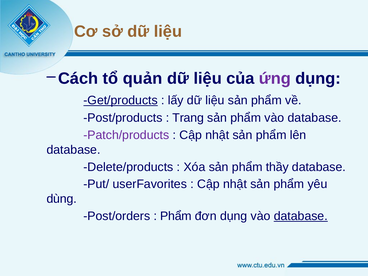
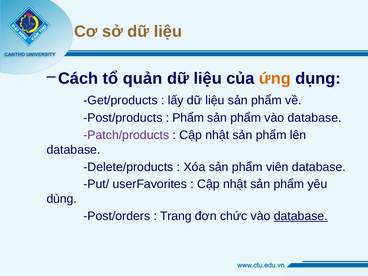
ứng colour: purple -> orange (275, 79)
Get/products underline: present -> none (121, 100)
Trang: Trang -> Phẩm (188, 118)
thầy: thầy -> viên (277, 167)
Phẩm: Phẩm -> Trang (176, 216)
đơn dụng: dụng -> chức (234, 216)
